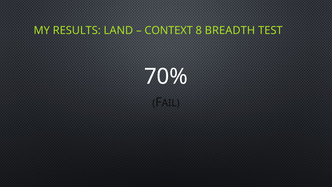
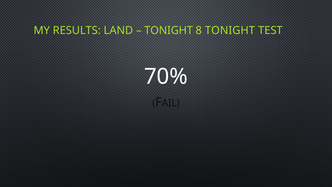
CONTEXT: CONTEXT -> TONIGHT (169, 30)
8 BREADTH: BREADTH -> TONIGHT (230, 30)
